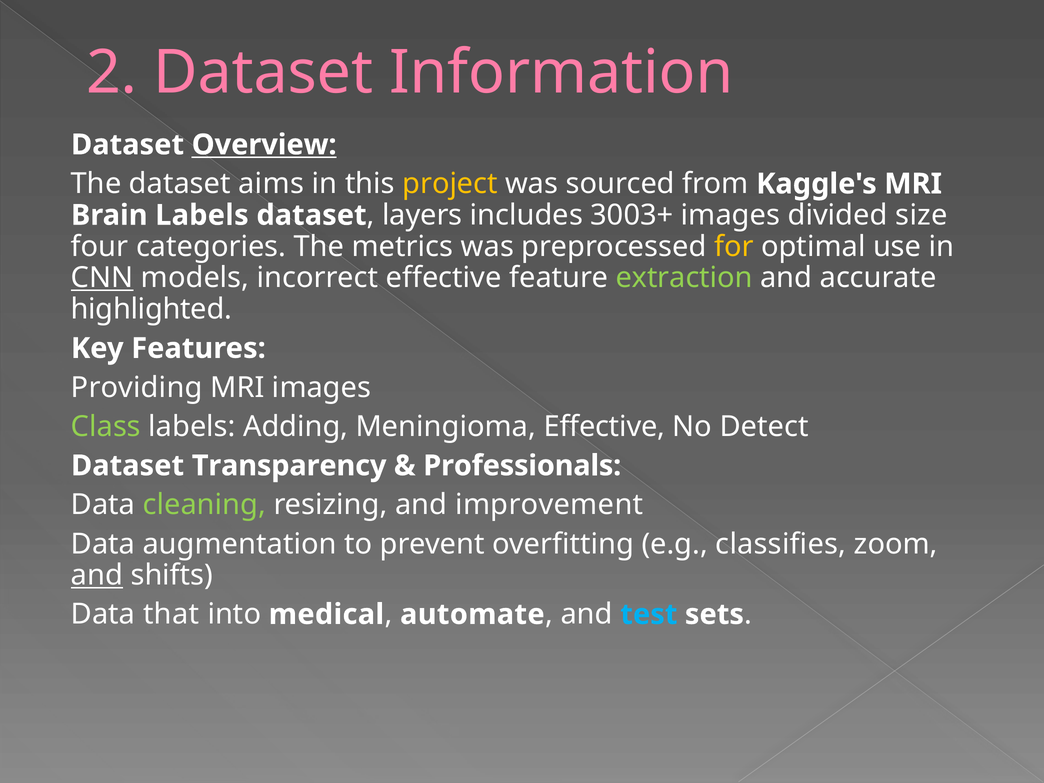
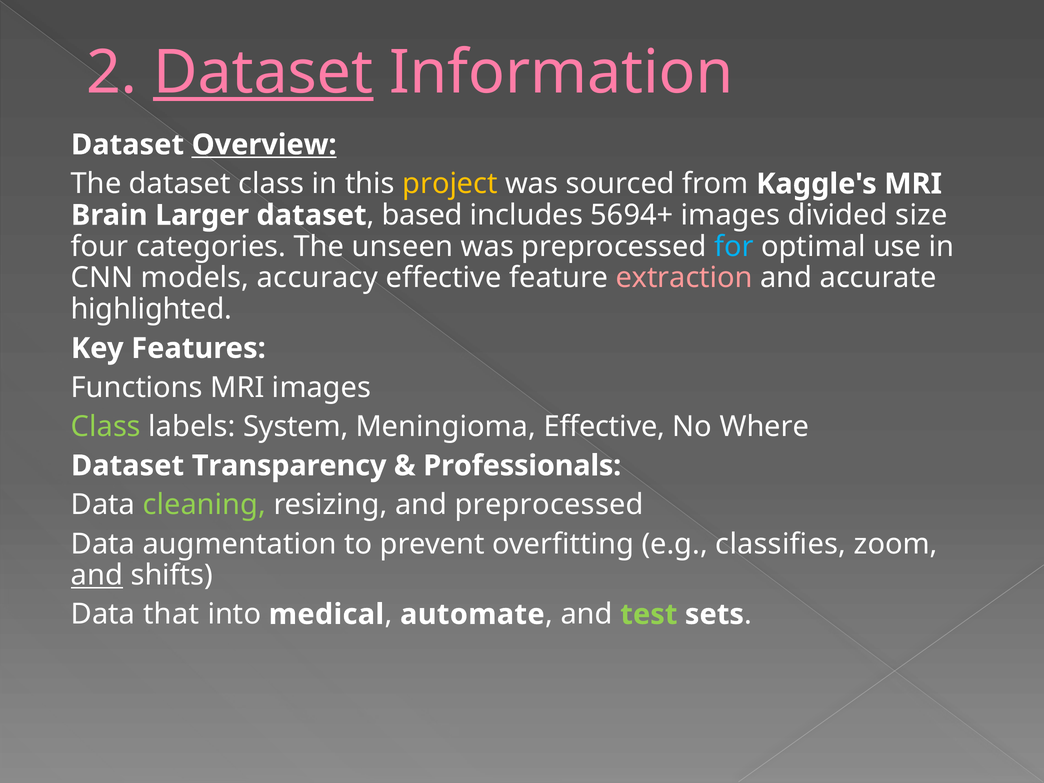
Dataset underline: none -> present (263, 73)
dataset aims: aims -> class (271, 184)
Brain Labels: Labels -> Larger (202, 215)
layers: layers -> based (422, 215)
3003+: 3003+ -> 5694+ (632, 215)
metrics: metrics -> unseen (402, 247)
for colour: yellow -> light blue (734, 247)
CNN underline: present -> none (102, 278)
incorrect: incorrect -> accuracy (317, 278)
extraction colour: light green -> pink (684, 278)
Providing: Providing -> Functions (137, 387)
Adding: Adding -> System (296, 427)
Detect: Detect -> Where (764, 427)
and improvement: improvement -> preprocessed (549, 505)
test colour: light blue -> light green (649, 614)
